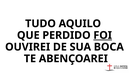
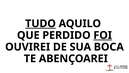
TUDO underline: none -> present (41, 23)
